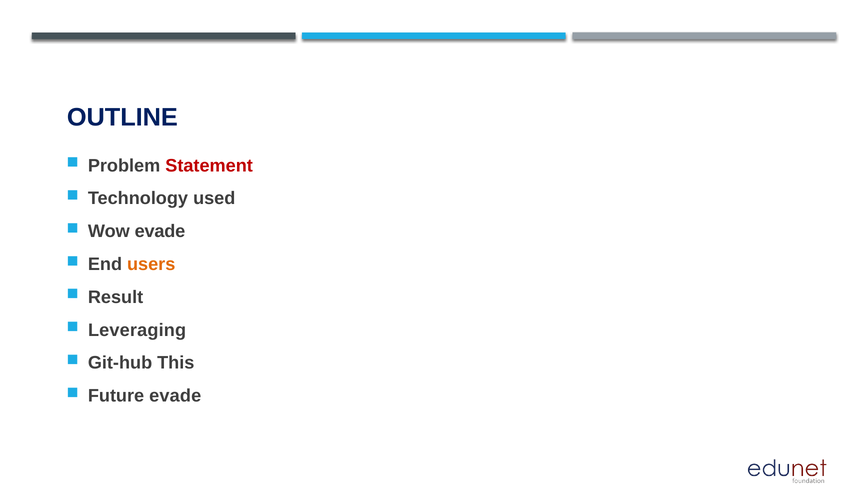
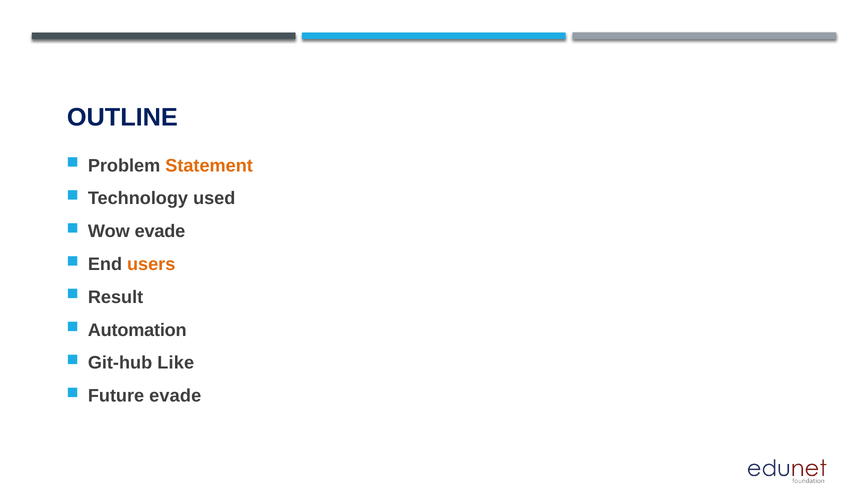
Statement colour: red -> orange (209, 166)
Leveraging: Leveraging -> Automation (137, 330)
This: This -> Like (176, 363)
